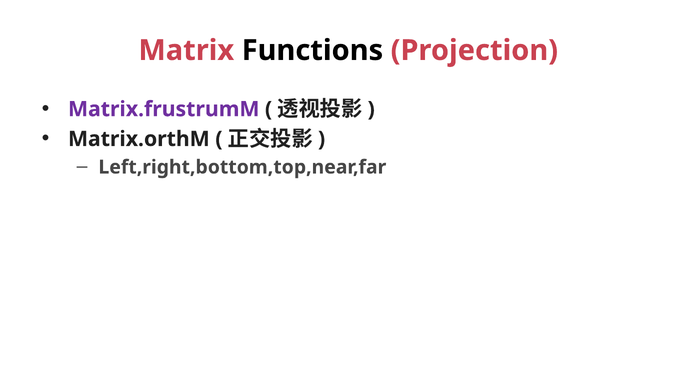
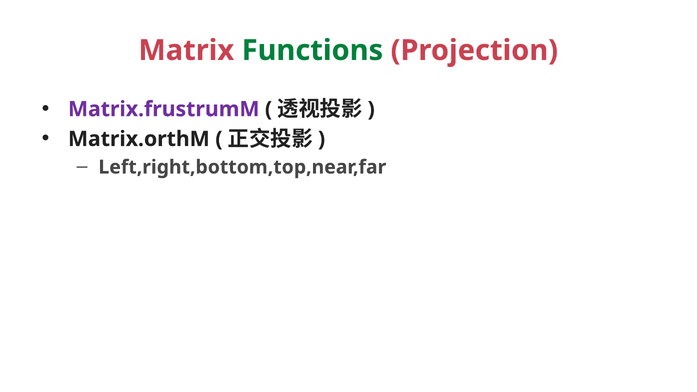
Functions colour: black -> green (312, 50)
